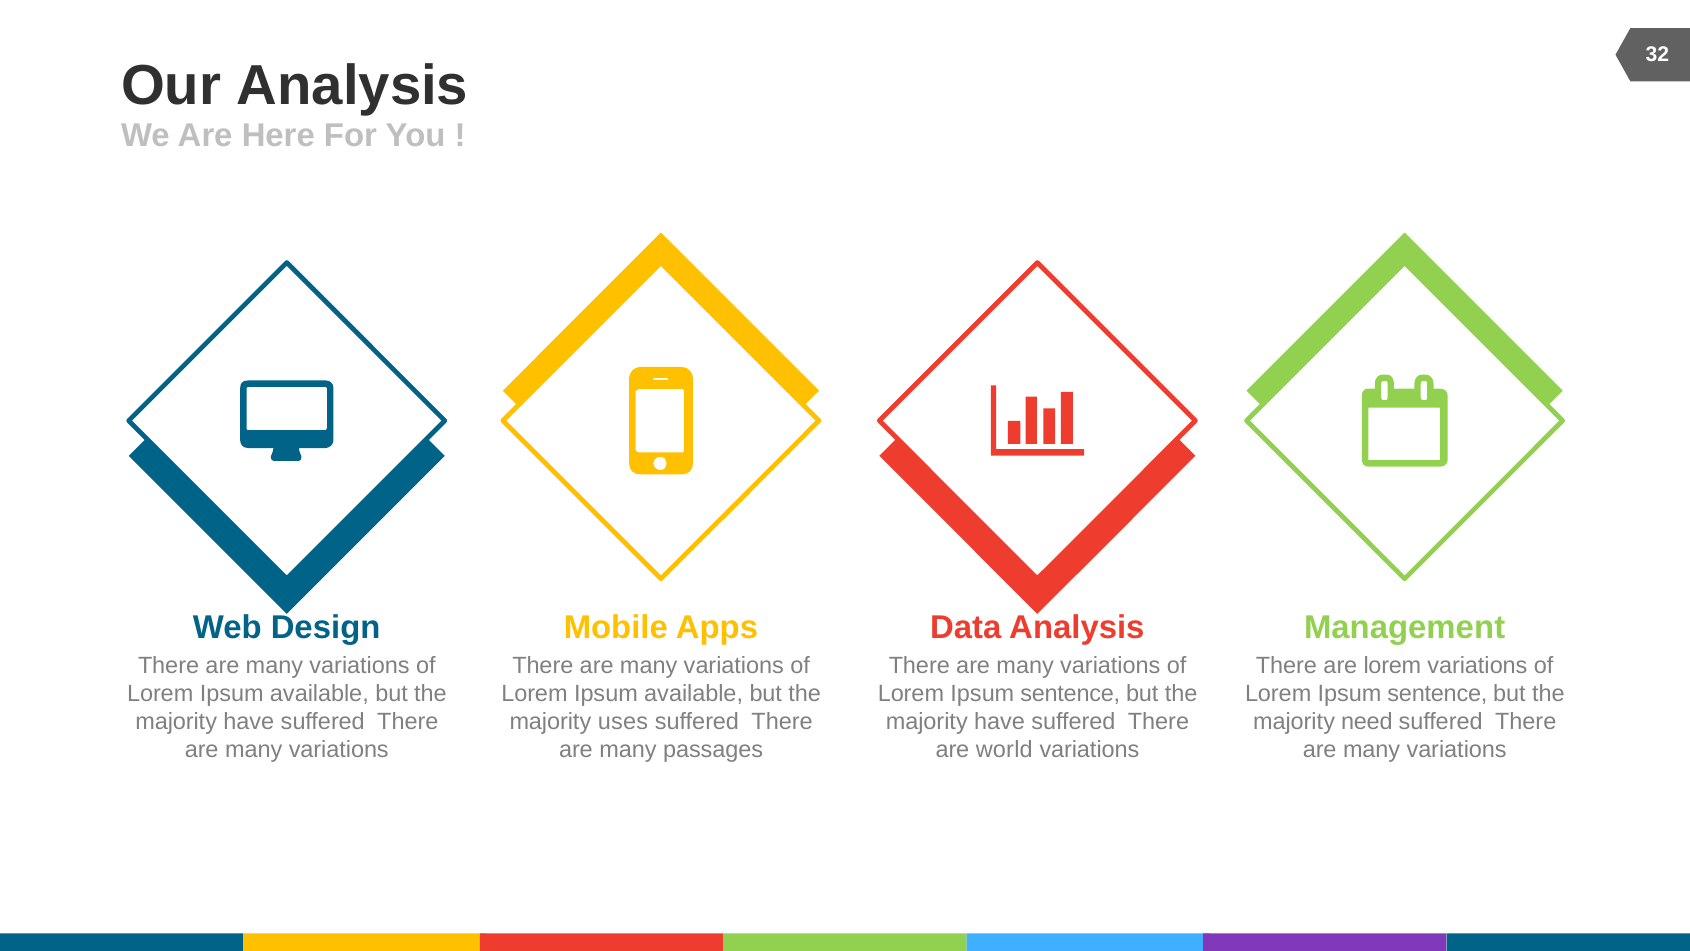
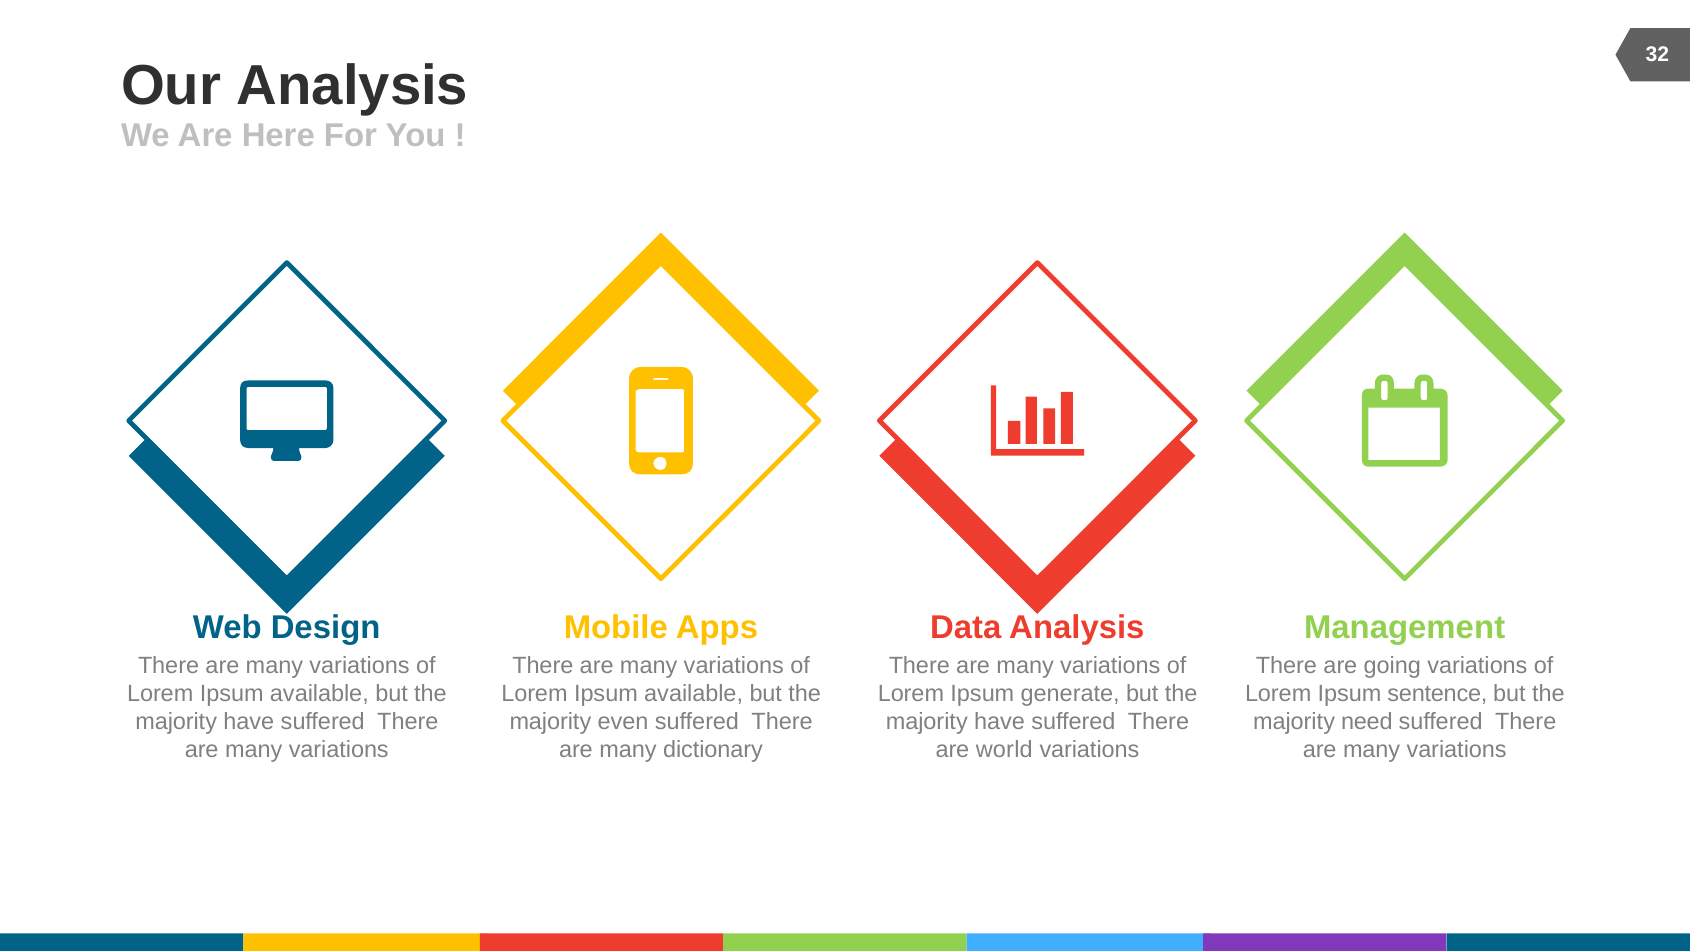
are lorem: lorem -> going (1392, 665)
sentence: sentence -> generate (1070, 693)
uses: uses -> even (623, 722)
passages: passages -> dictionary (713, 750)
